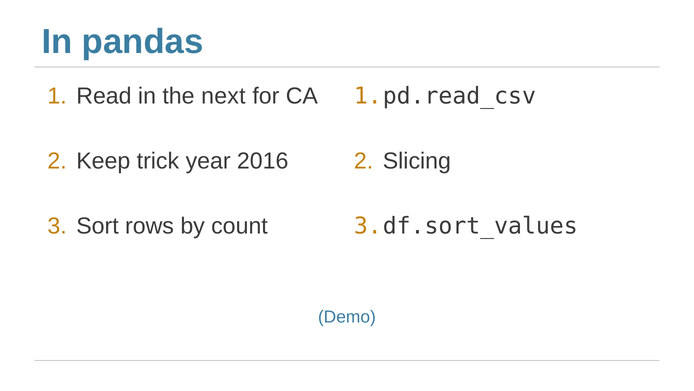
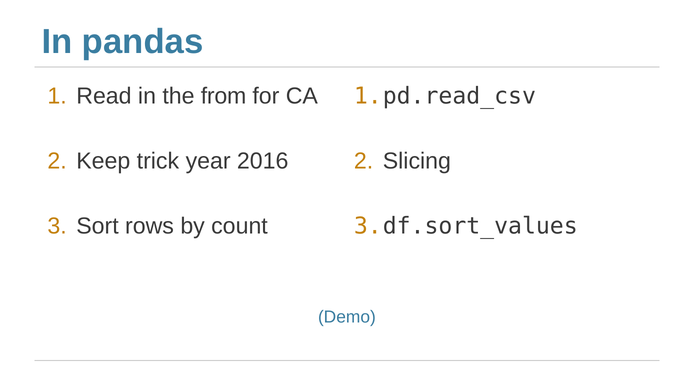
next: next -> from (224, 96)
